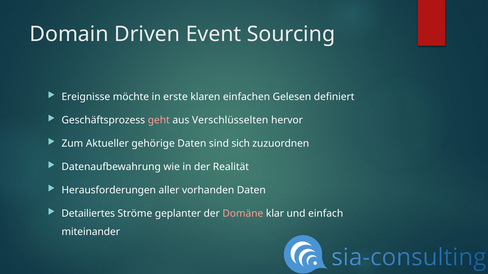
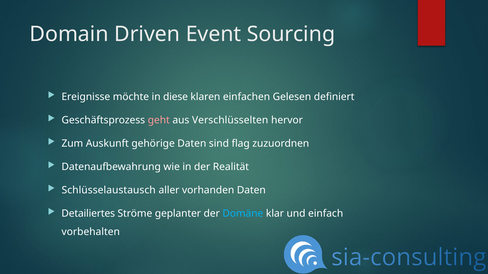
erste: erste -> diese (176, 97)
Aktueller: Aktueller -> Auskunft (107, 144)
sich: sich -> flag (241, 144)
Herausforderungen: Herausforderungen -> Schlüsselaustausch (109, 190)
Domäne colour: pink -> light blue (243, 214)
miteinander: miteinander -> vorbehalten (91, 232)
